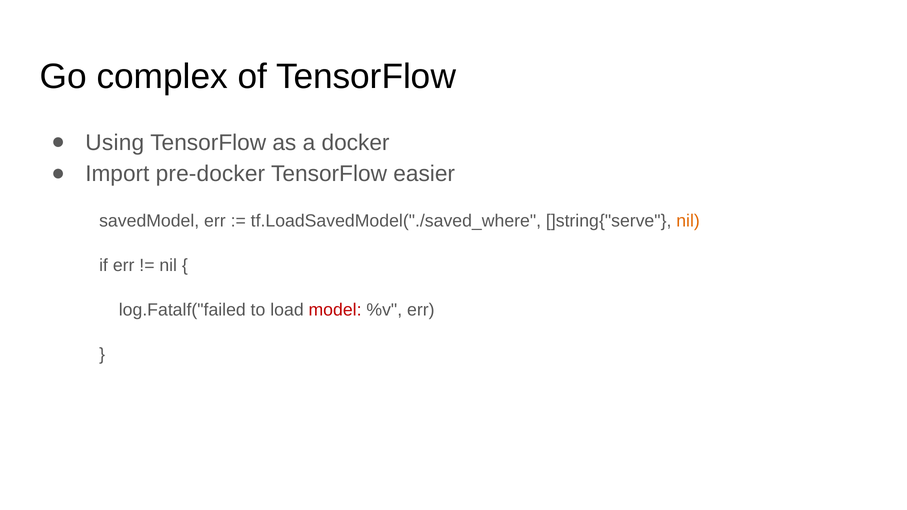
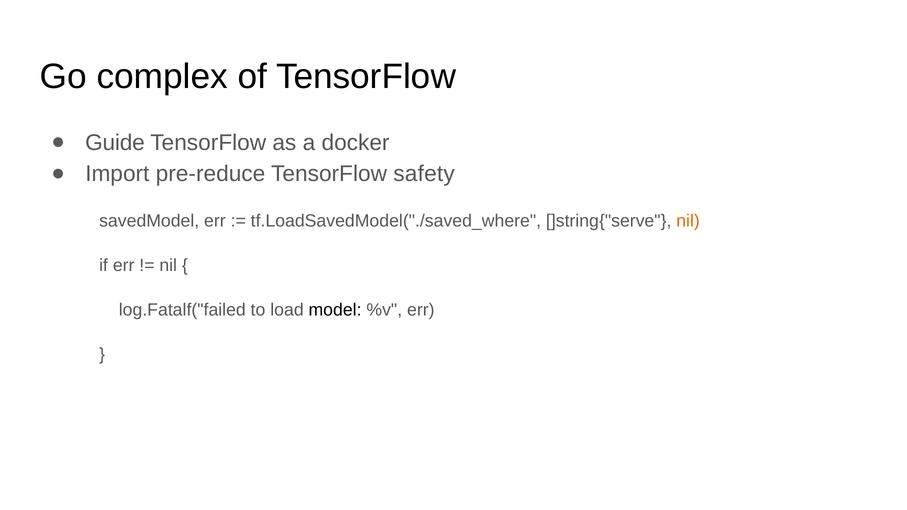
Using: Using -> Guide (115, 143)
pre-docker: pre-docker -> pre-reduce (211, 174)
easier: easier -> safety (424, 174)
model colour: red -> black (335, 310)
